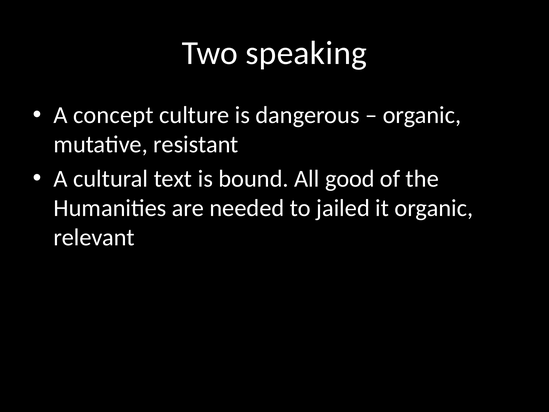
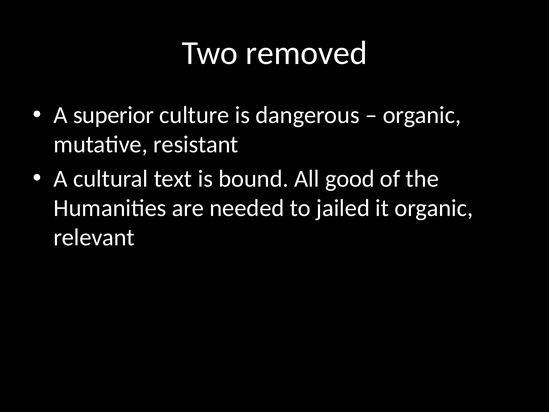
speaking: speaking -> removed (306, 53)
concept: concept -> superior (114, 115)
